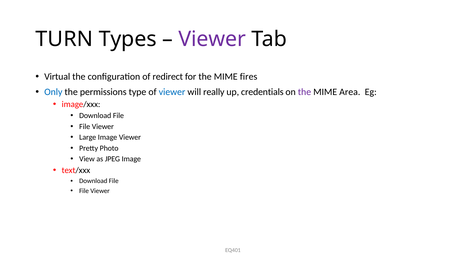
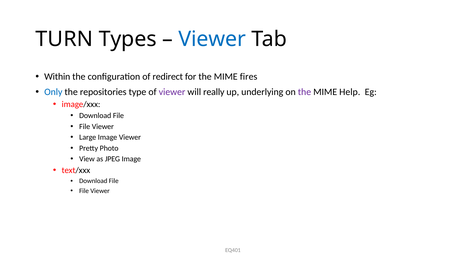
Viewer colour: purple -> blue (212, 39)
Virtual: Virtual -> Within (57, 77)
permissions: permissions -> repositories (103, 92)
viewer colour: blue -> purple (172, 92)
credentials: credentials -> underlying (262, 92)
Area: Area -> Help (350, 92)
